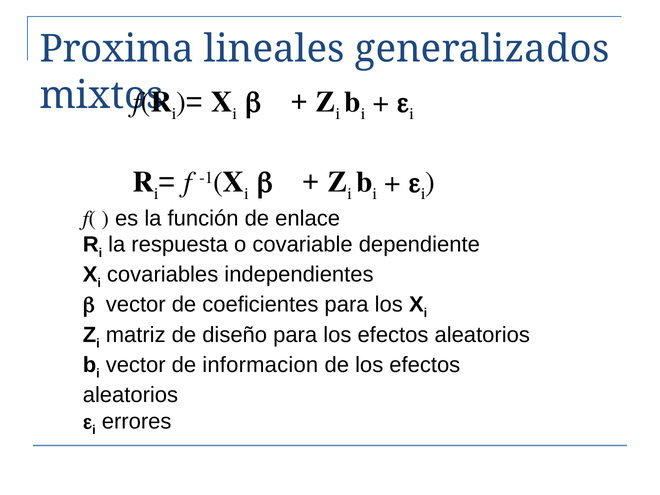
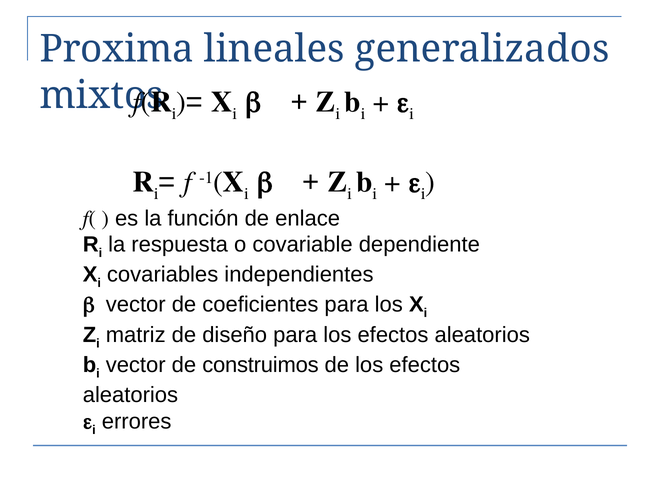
informacion: informacion -> construimos (260, 365)
